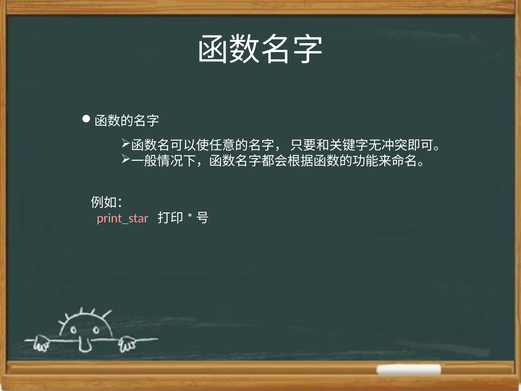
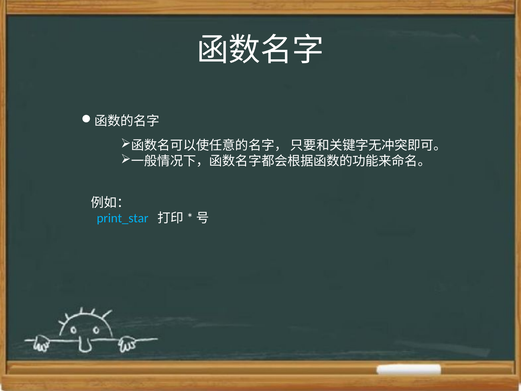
print_star colour: pink -> light blue (123, 218)
